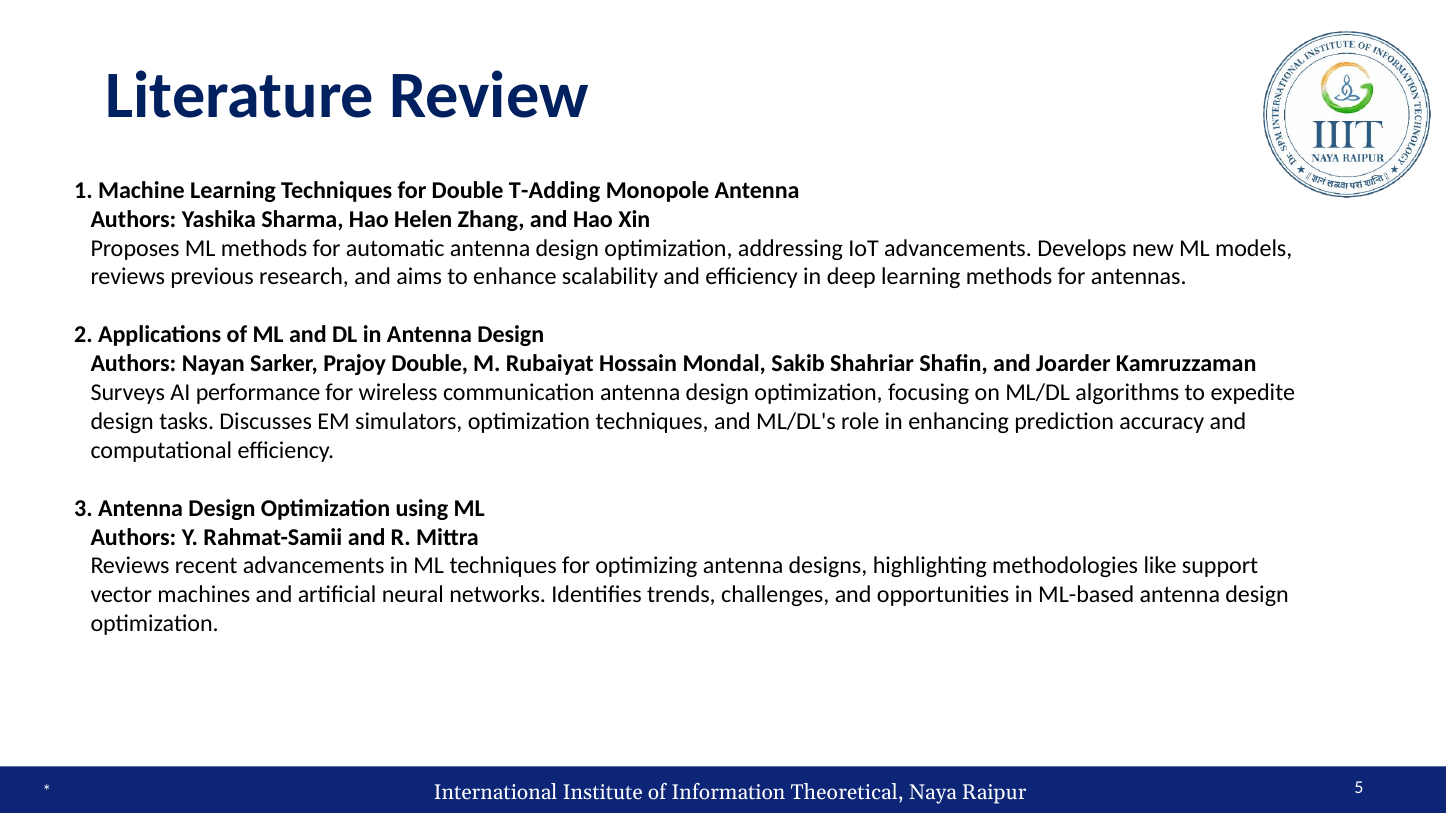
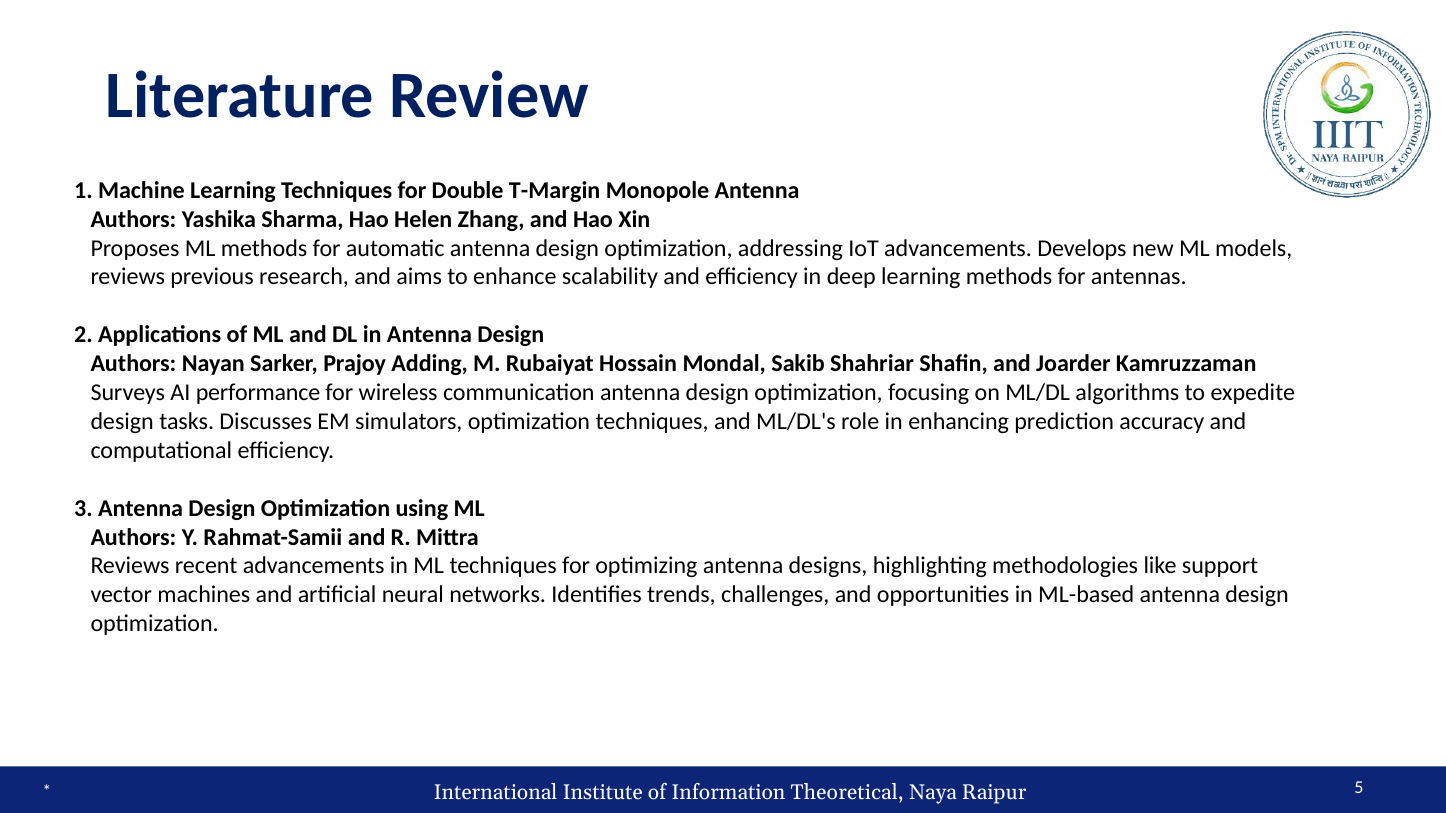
T-Adding: T-Adding -> T-Margin (555, 190)
Prajoy Double: Double -> Adding (430, 364)
